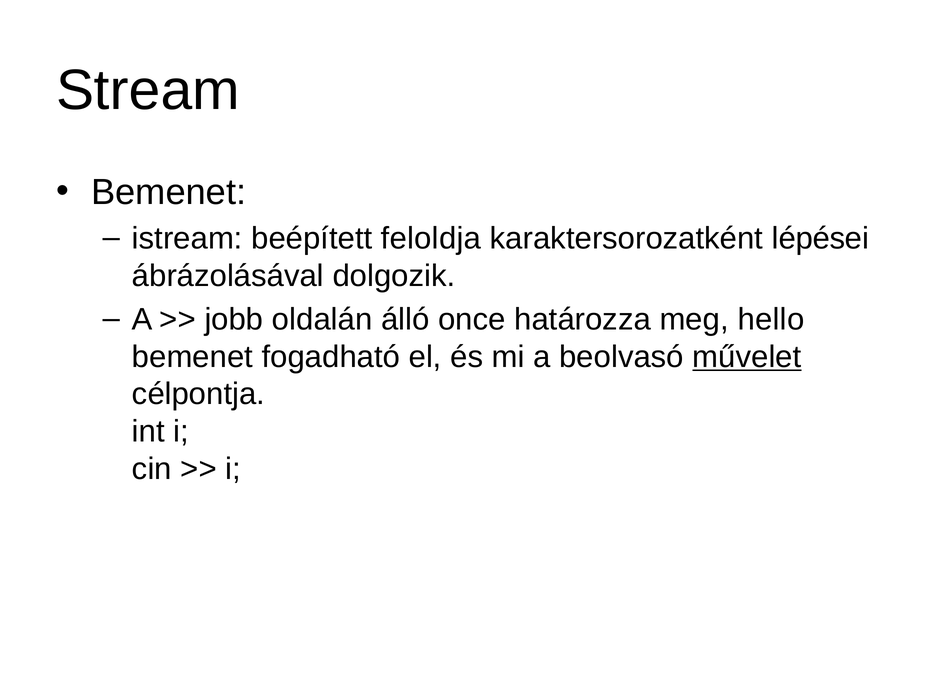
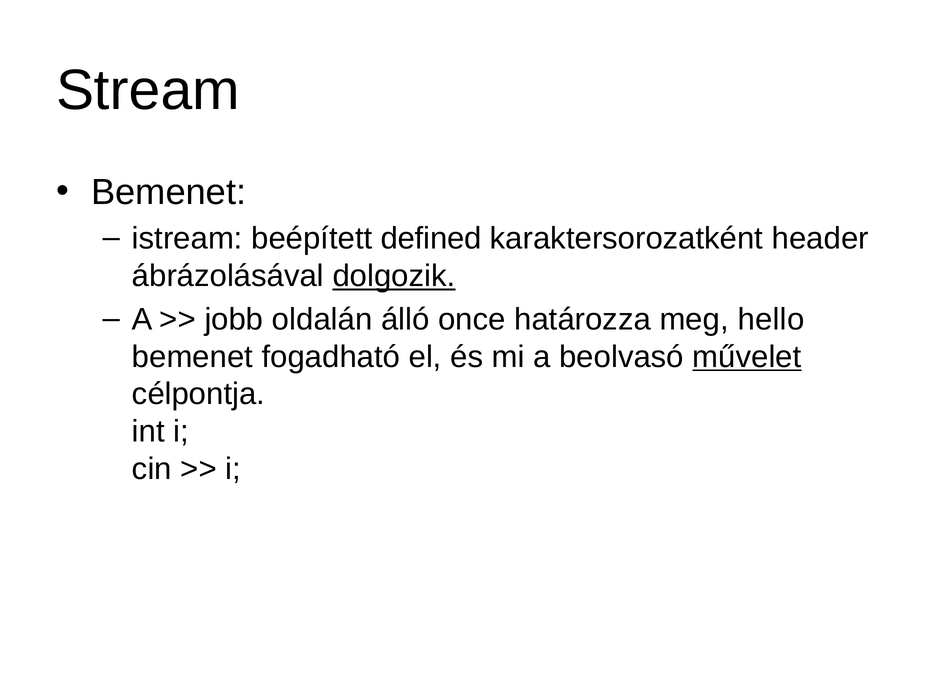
feloldja: feloldja -> defined (431, 239)
lépései: lépései -> header (820, 239)
dolgozik underline: none -> present (394, 276)
